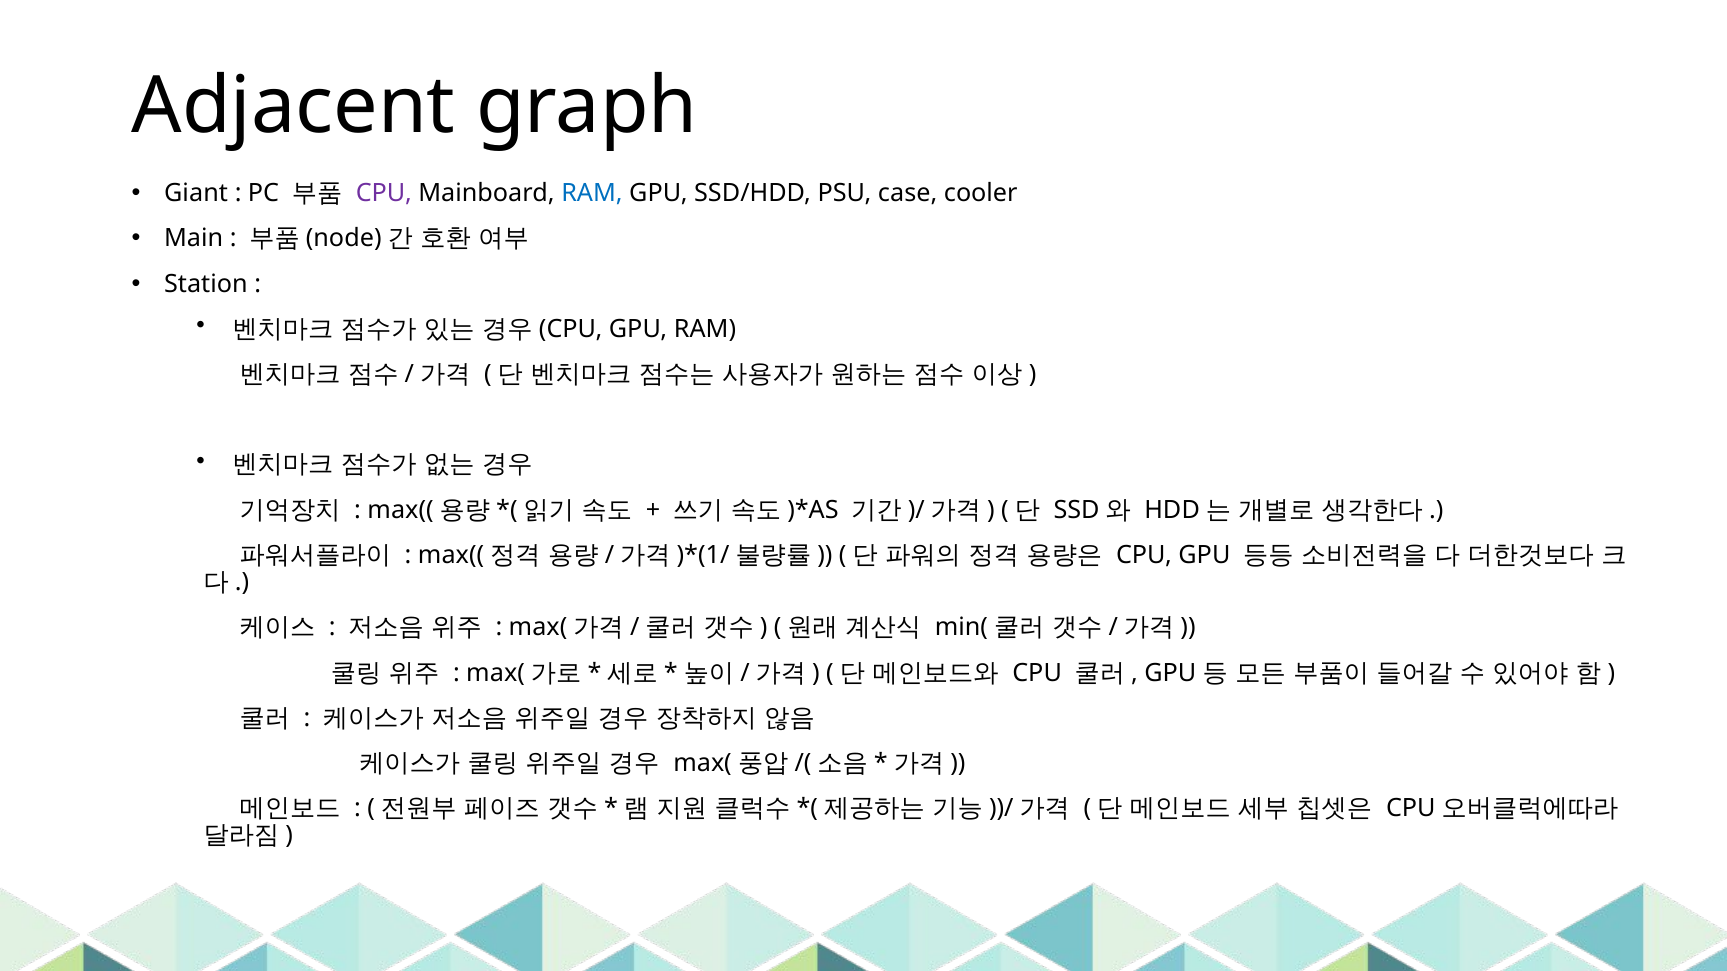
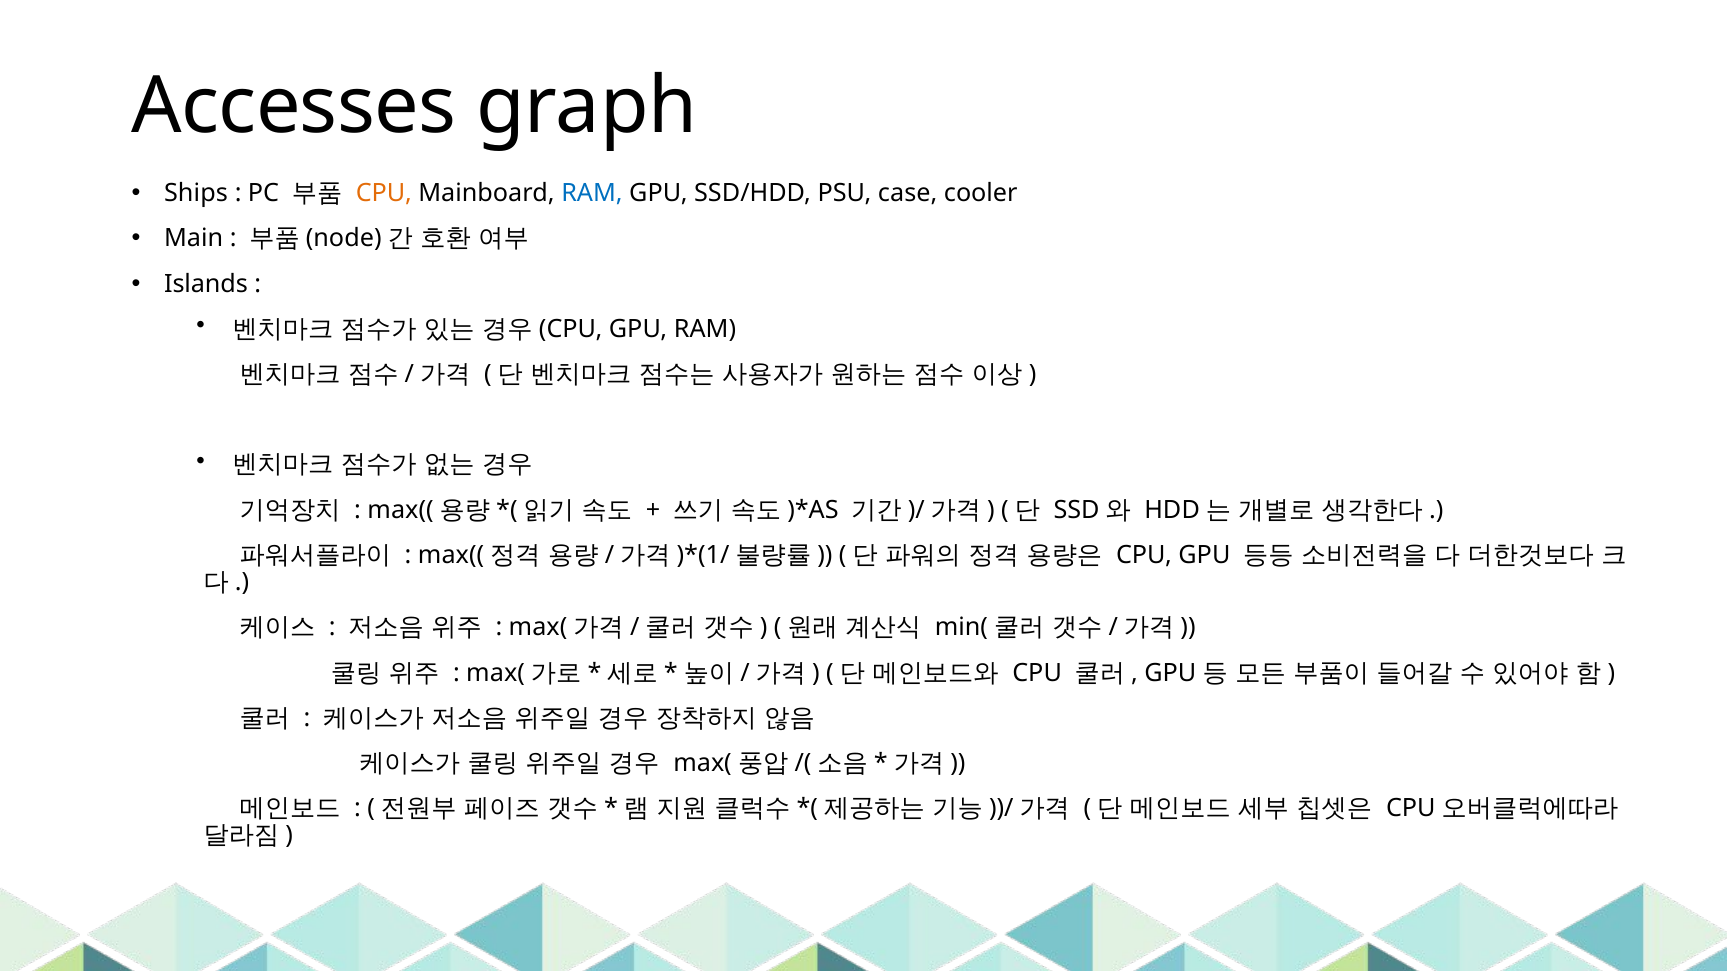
Adjacent: Adjacent -> Accesses (294, 107)
Giant: Giant -> Ships (196, 194)
CPU colour: purple -> orange (384, 194)
Station: Station -> Islands (206, 284)
